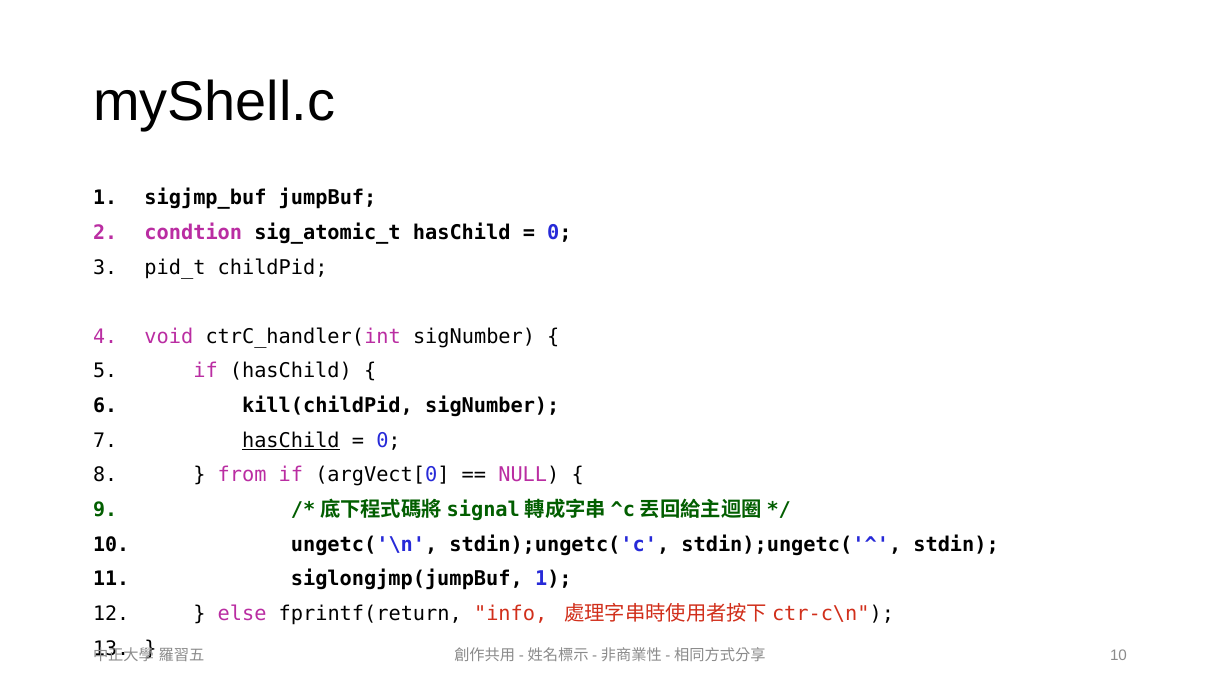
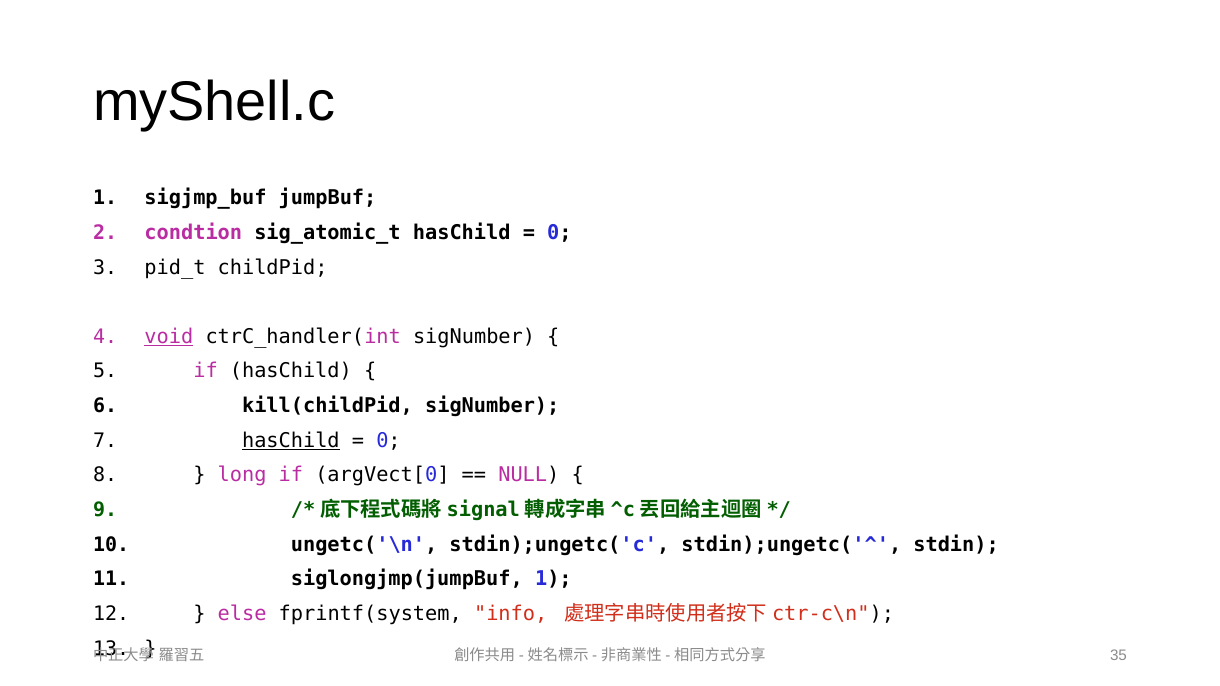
void underline: none -> present (169, 337)
from: from -> long (242, 475)
fprintf(return: fprintf(return -> fprintf(system (370, 614)
10: 10 -> 35 (1118, 655)
